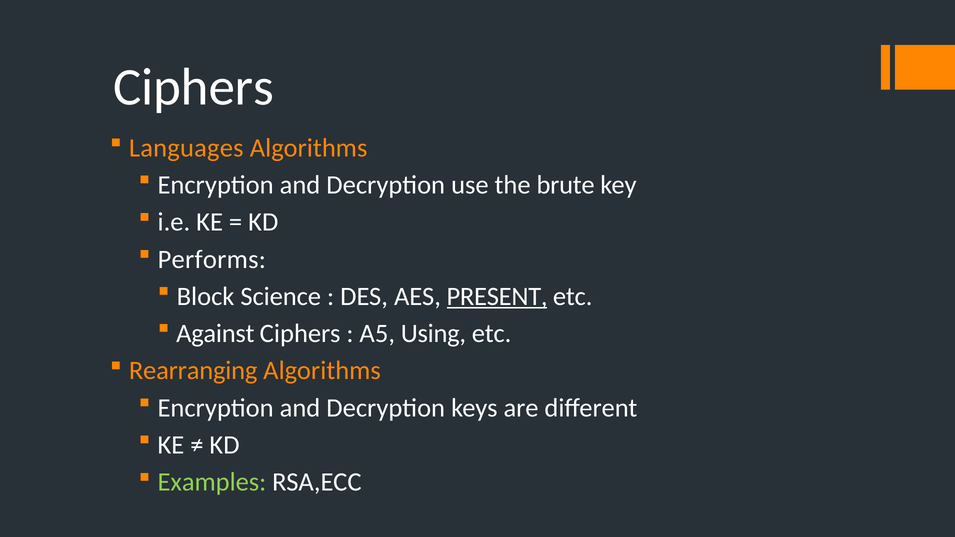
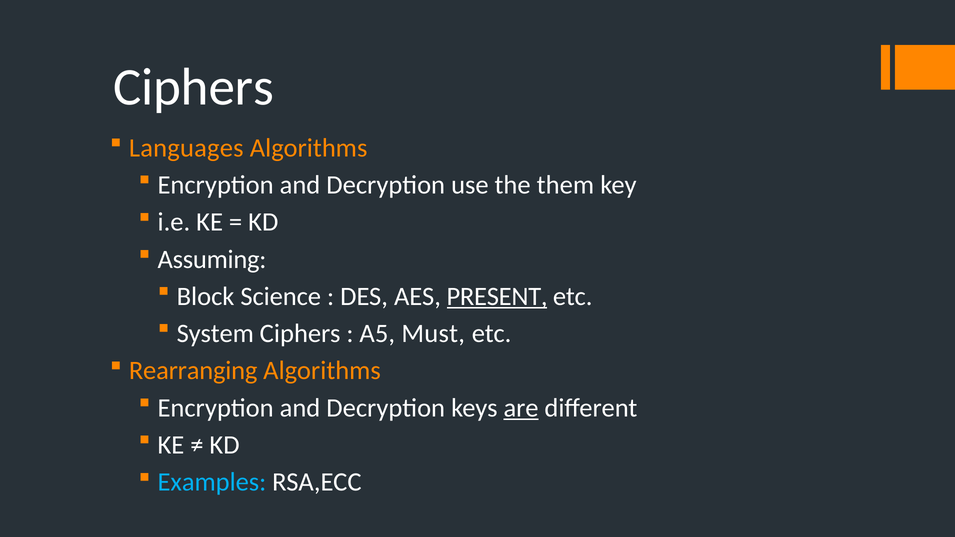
brute: brute -> them (565, 185)
Performs: Performs -> Assuming (212, 259)
Against: Against -> System (215, 334)
Using: Using -> Must (433, 334)
are underline: none -> present (521, 408)
Examples colour: light green -> light blue (212, 482)
